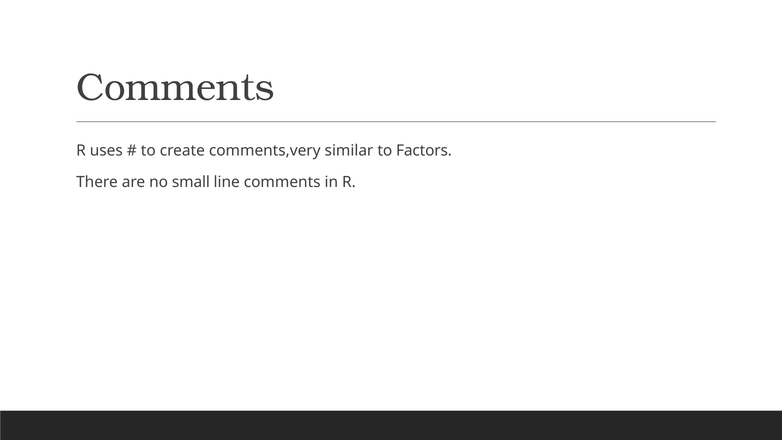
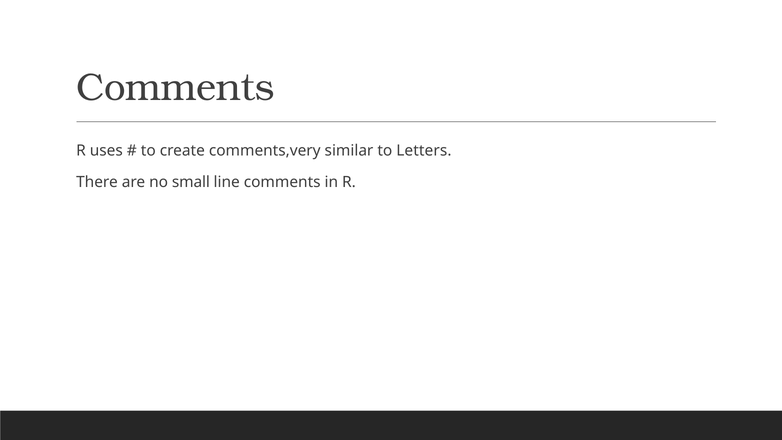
Factors: Factors -> Letters (424, 150)
